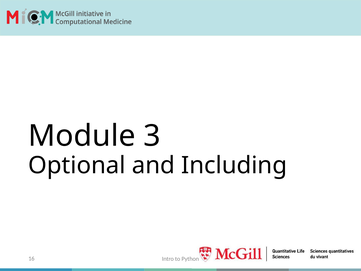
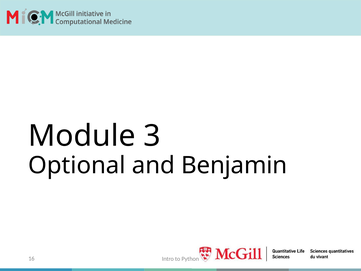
Including: Including -> Benjamin (234, 165)
